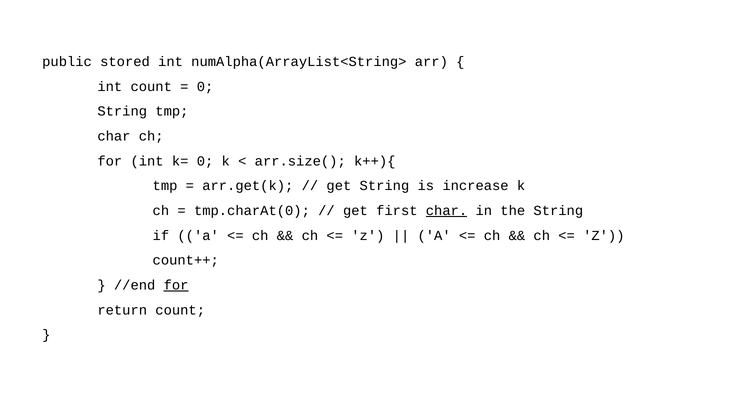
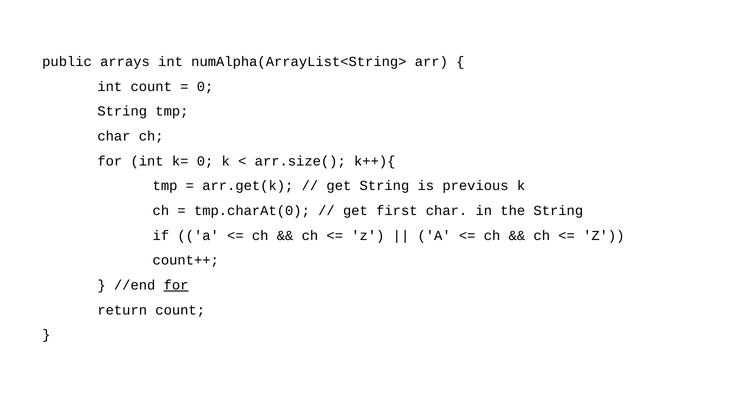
stored: stored -> arrays (125, 62)
increase: increase -> previous (476, 186)
char underline: present -> none (447, 211)
